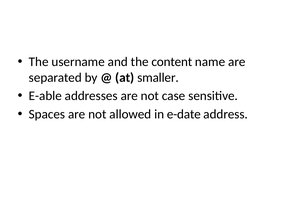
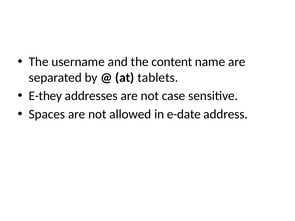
smaller: smaller -> tablets (158, 78)
E-able: E-able -> E-they (45, 96)
